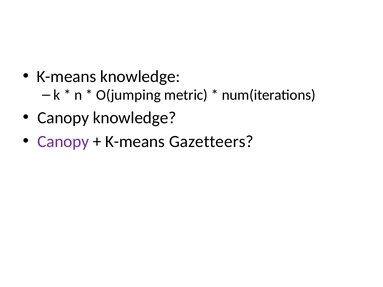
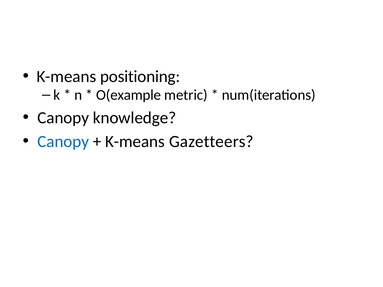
K-means knowledge: knowledge -> positioning (140, 77)
O(jumping: O(jumping -> O(example (129, 95)
Canopy colour: purple -> blue (63, 142)
